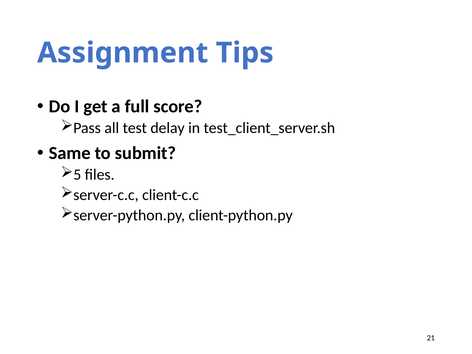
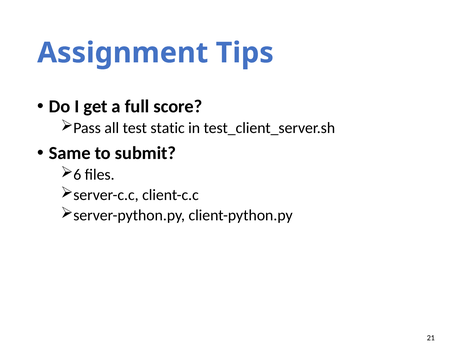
delay: delay -> static (168, 128)
5: 5 -> 6 (77, 175)
